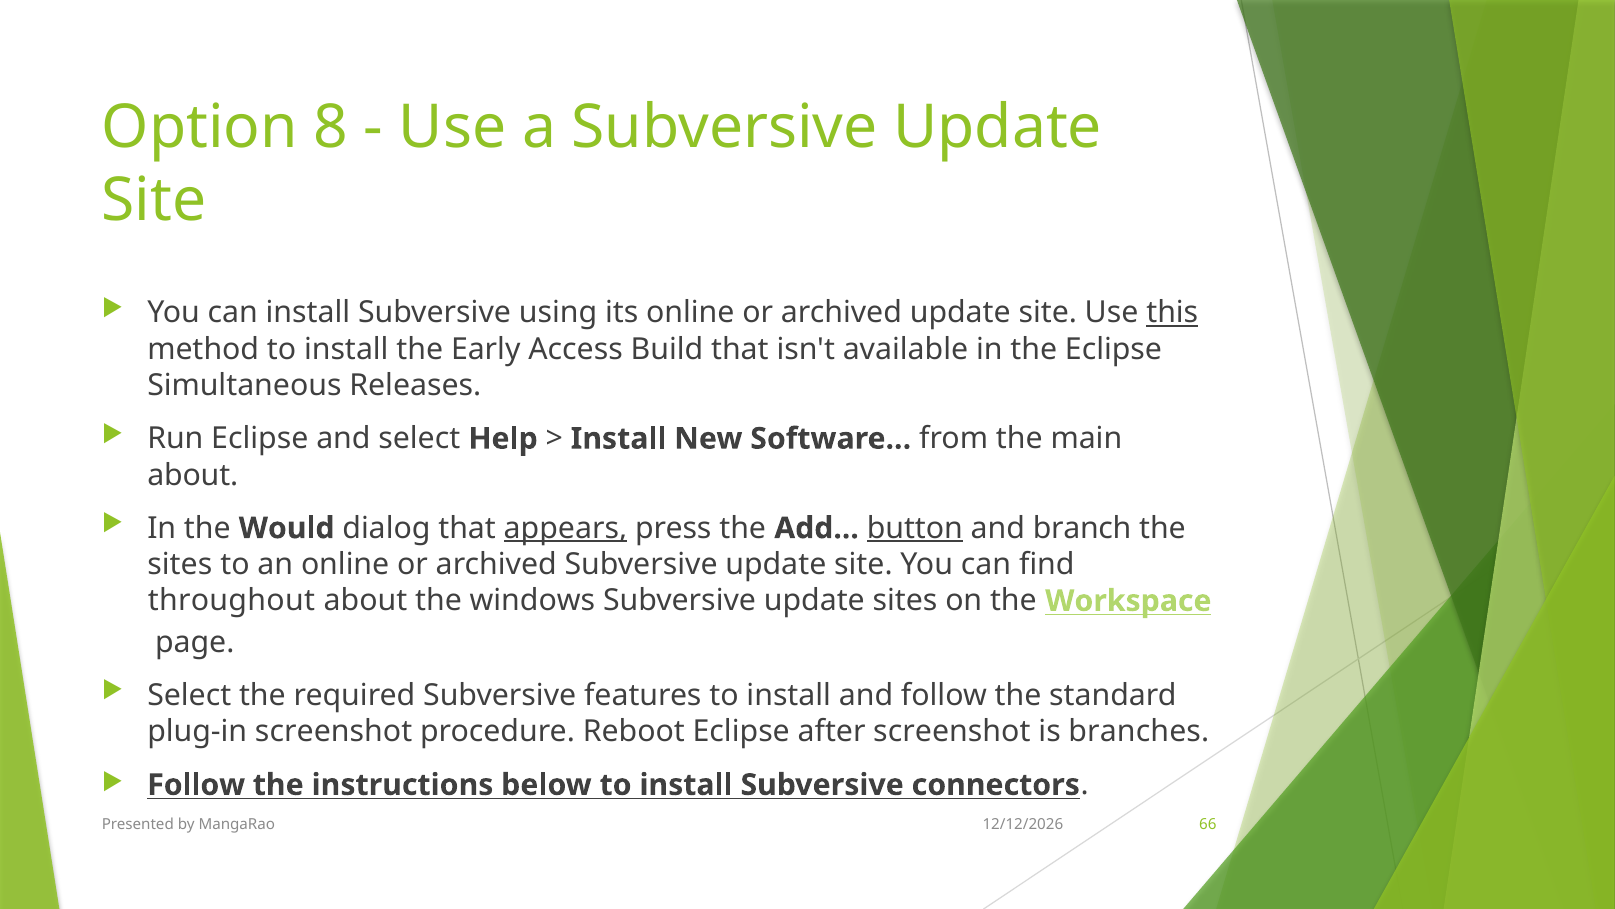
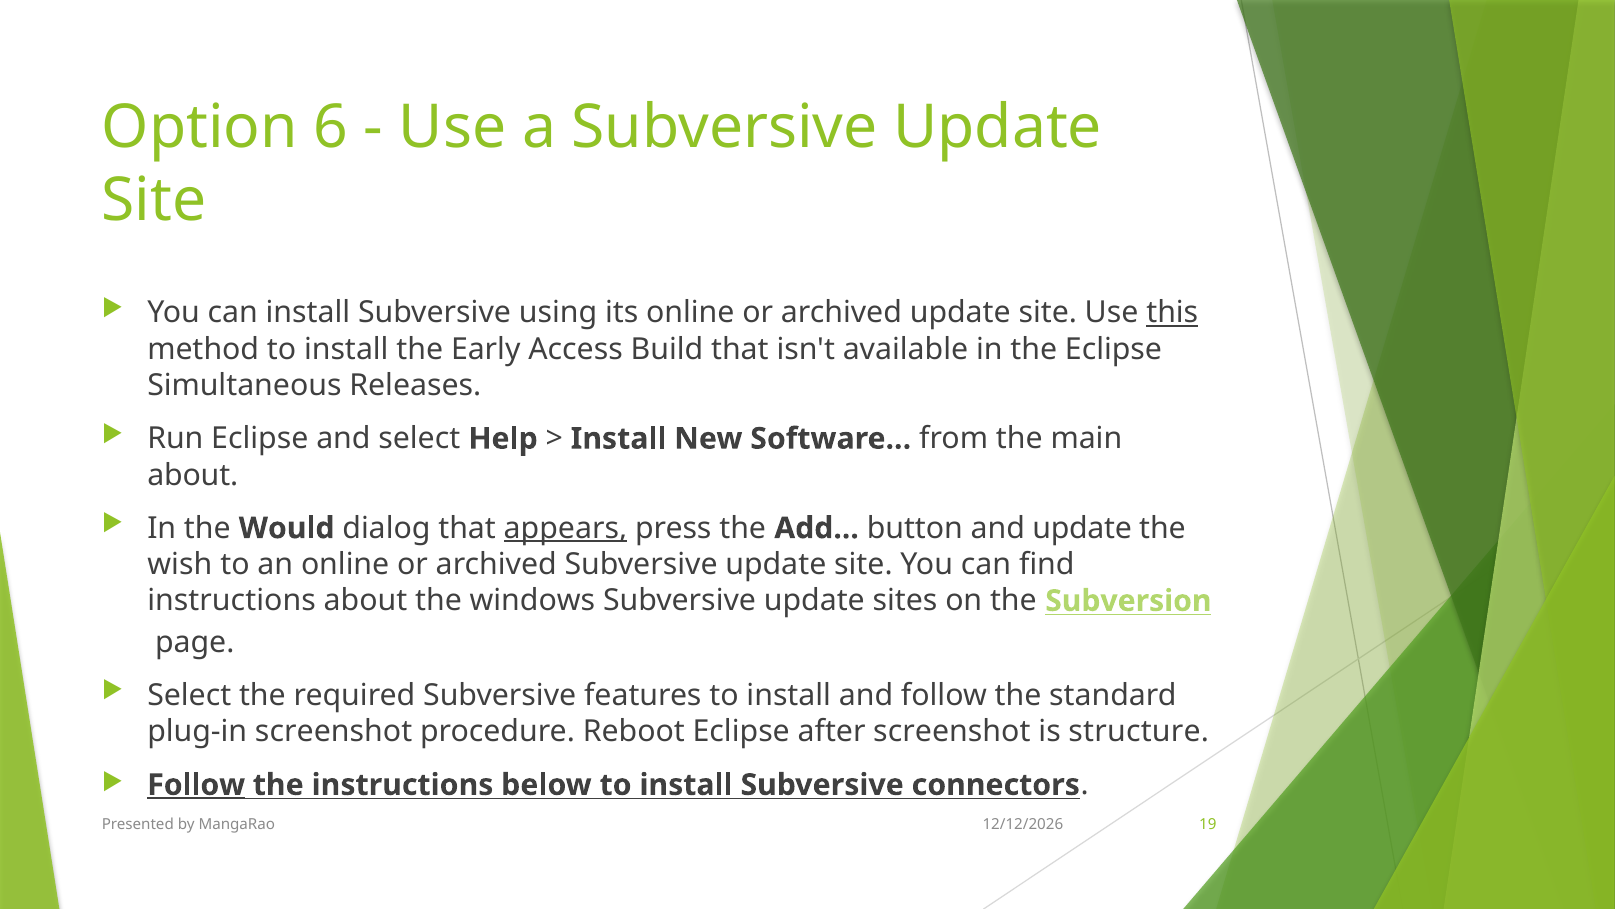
8: 8 -> 6 (331, 127)
button underline: present -> none (915, 528)
and branch: branch -> update (1082, 528)
sites: sites -> wish (180, 564)
throughout: throughout -> instructions (232, 601)
Workspace: Workspace -> Subversion (1128, 601)
branches: branches -> structure (1139, 731)
Follow underline: none -> present (196, 784)
66: 66 -> 19 (1208, 824)
